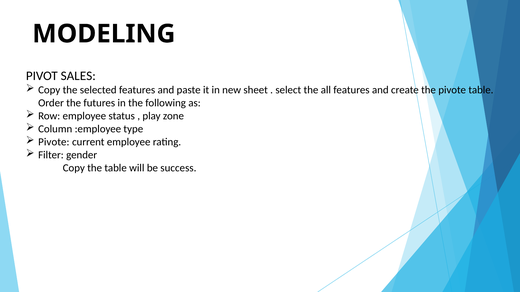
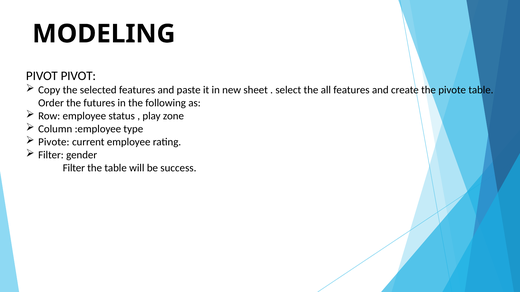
PIVOT SALES: SALES -> PIVOT (78, 76)
Copy: Copy -> Filter (74, 168)
